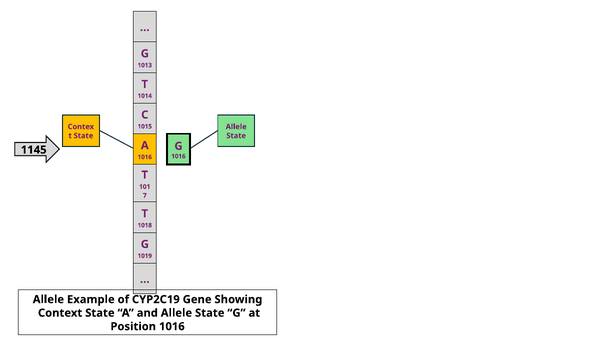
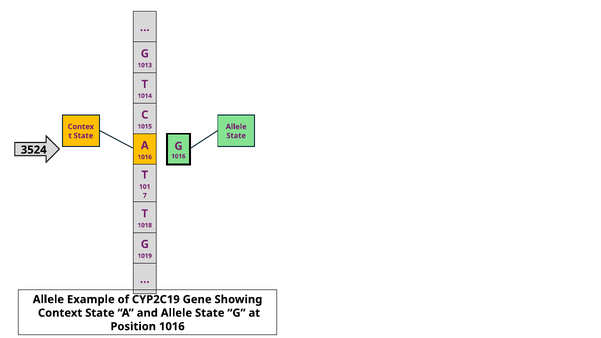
1145: 1145 -> 3524 (34, 150)
